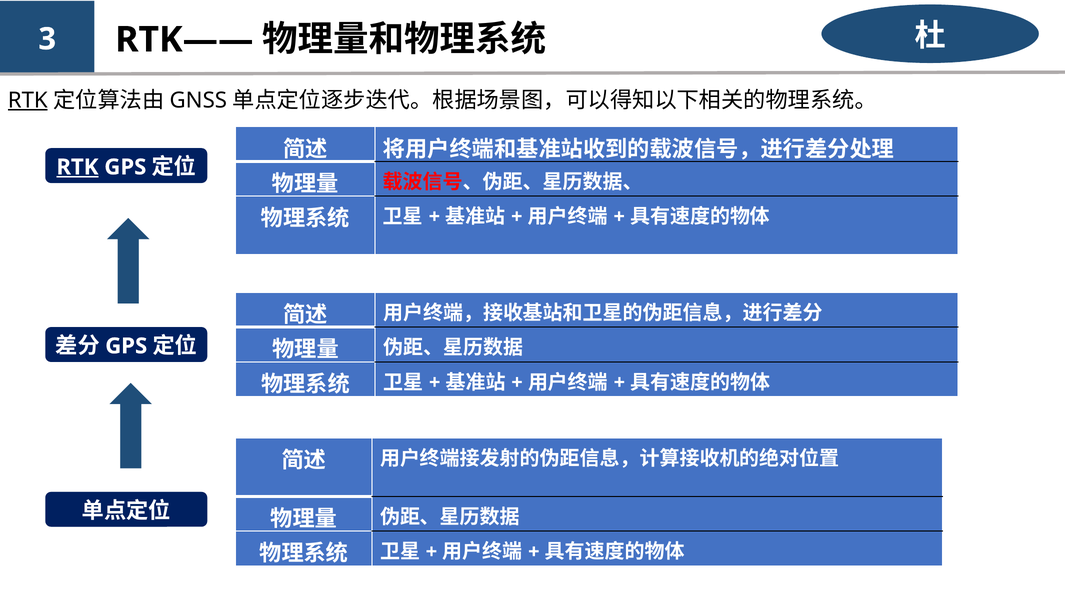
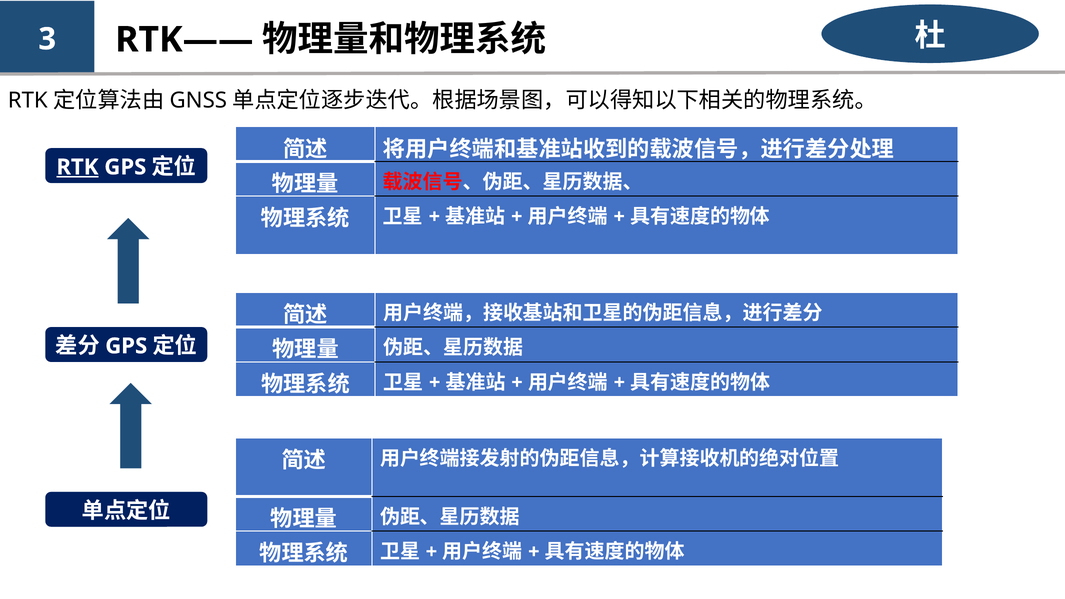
RTK underline: present -> none (28, 100)
